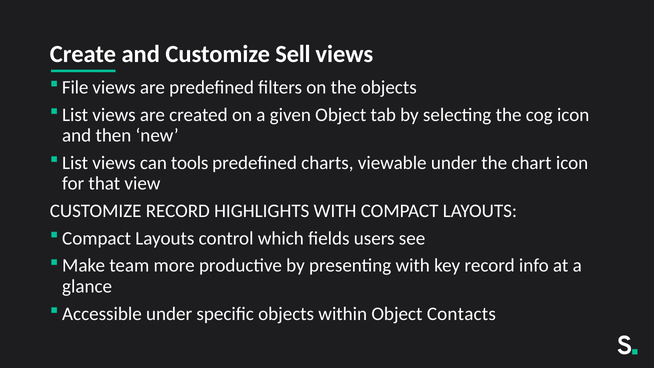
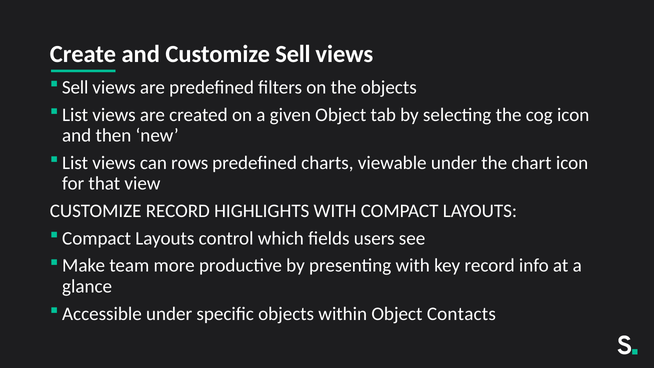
File: File -> Sell (75, 87)
tools: tools -> rows (190, 163)
